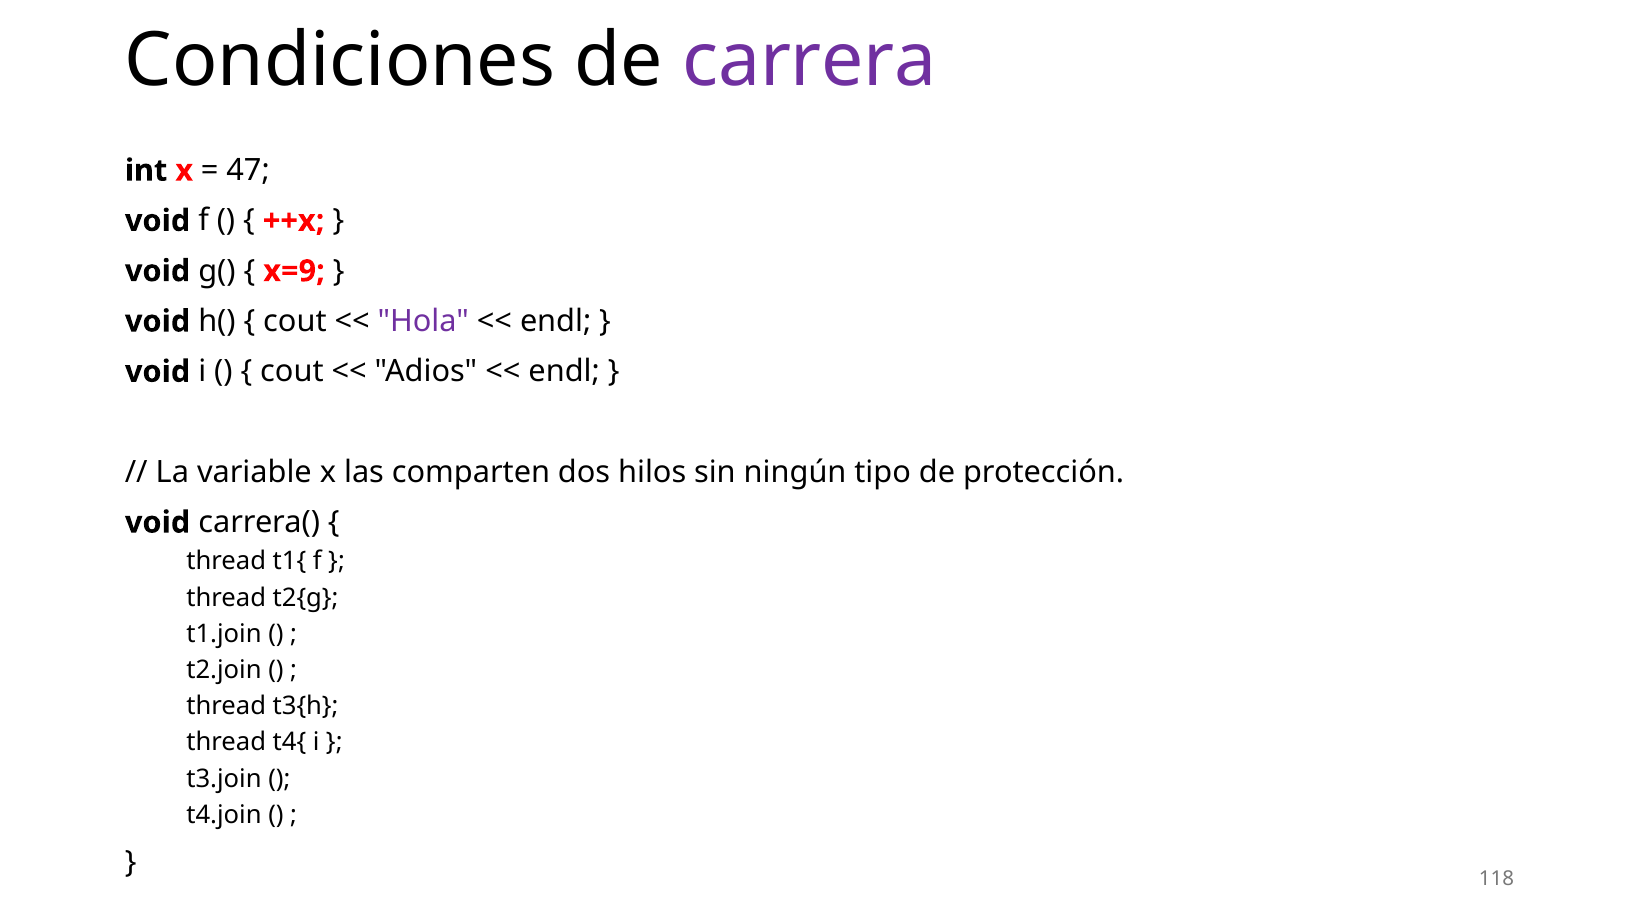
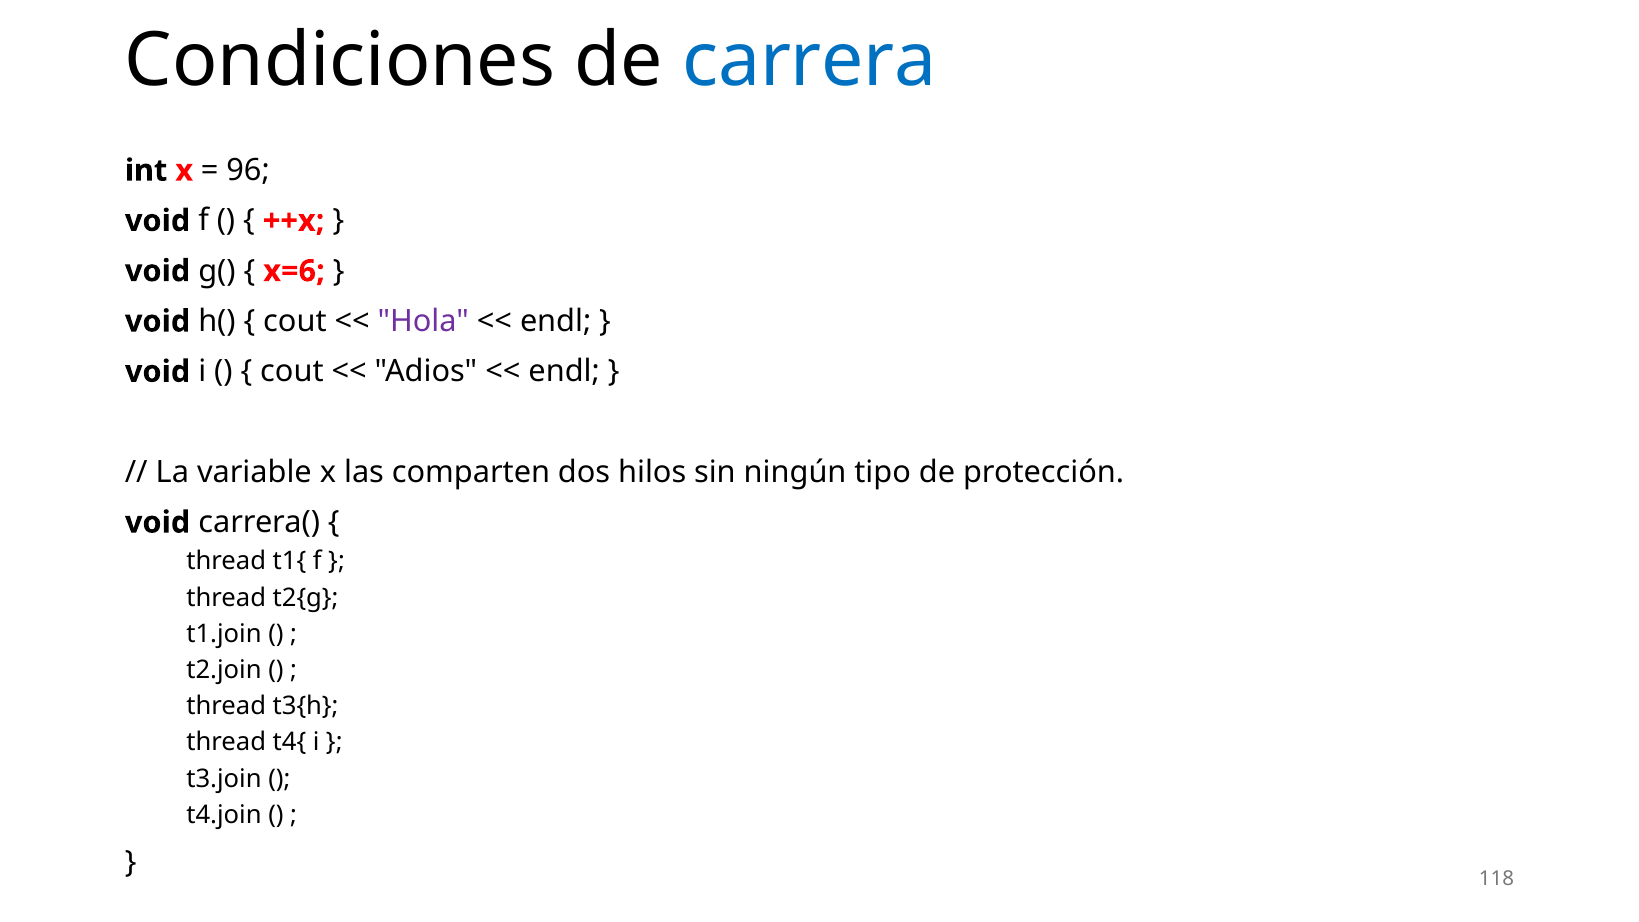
carrera colour: purple -> blue (810, 61)
47: 47 -> 96 (248, 171)
x=9: x=9 -> x=6 (294, 271)
